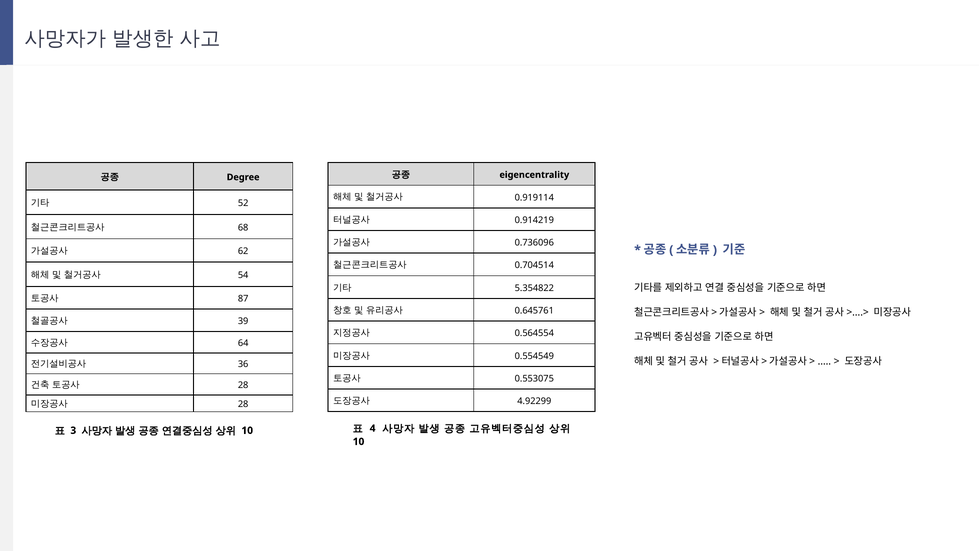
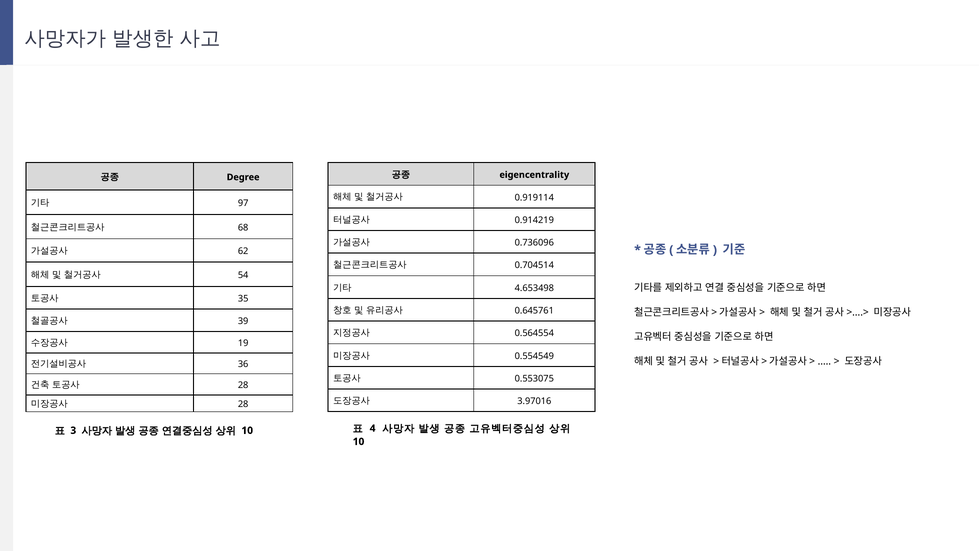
52: 52 -> 97 (243, 203)
5.354822: 5.354822 -> 4.653498 (534, 288)
87: 87 -> 35 (243, 298)
64: 64 -> 19 (243, 343)
4.92299: 4.92299 -> 3.97016 (534, 401)
